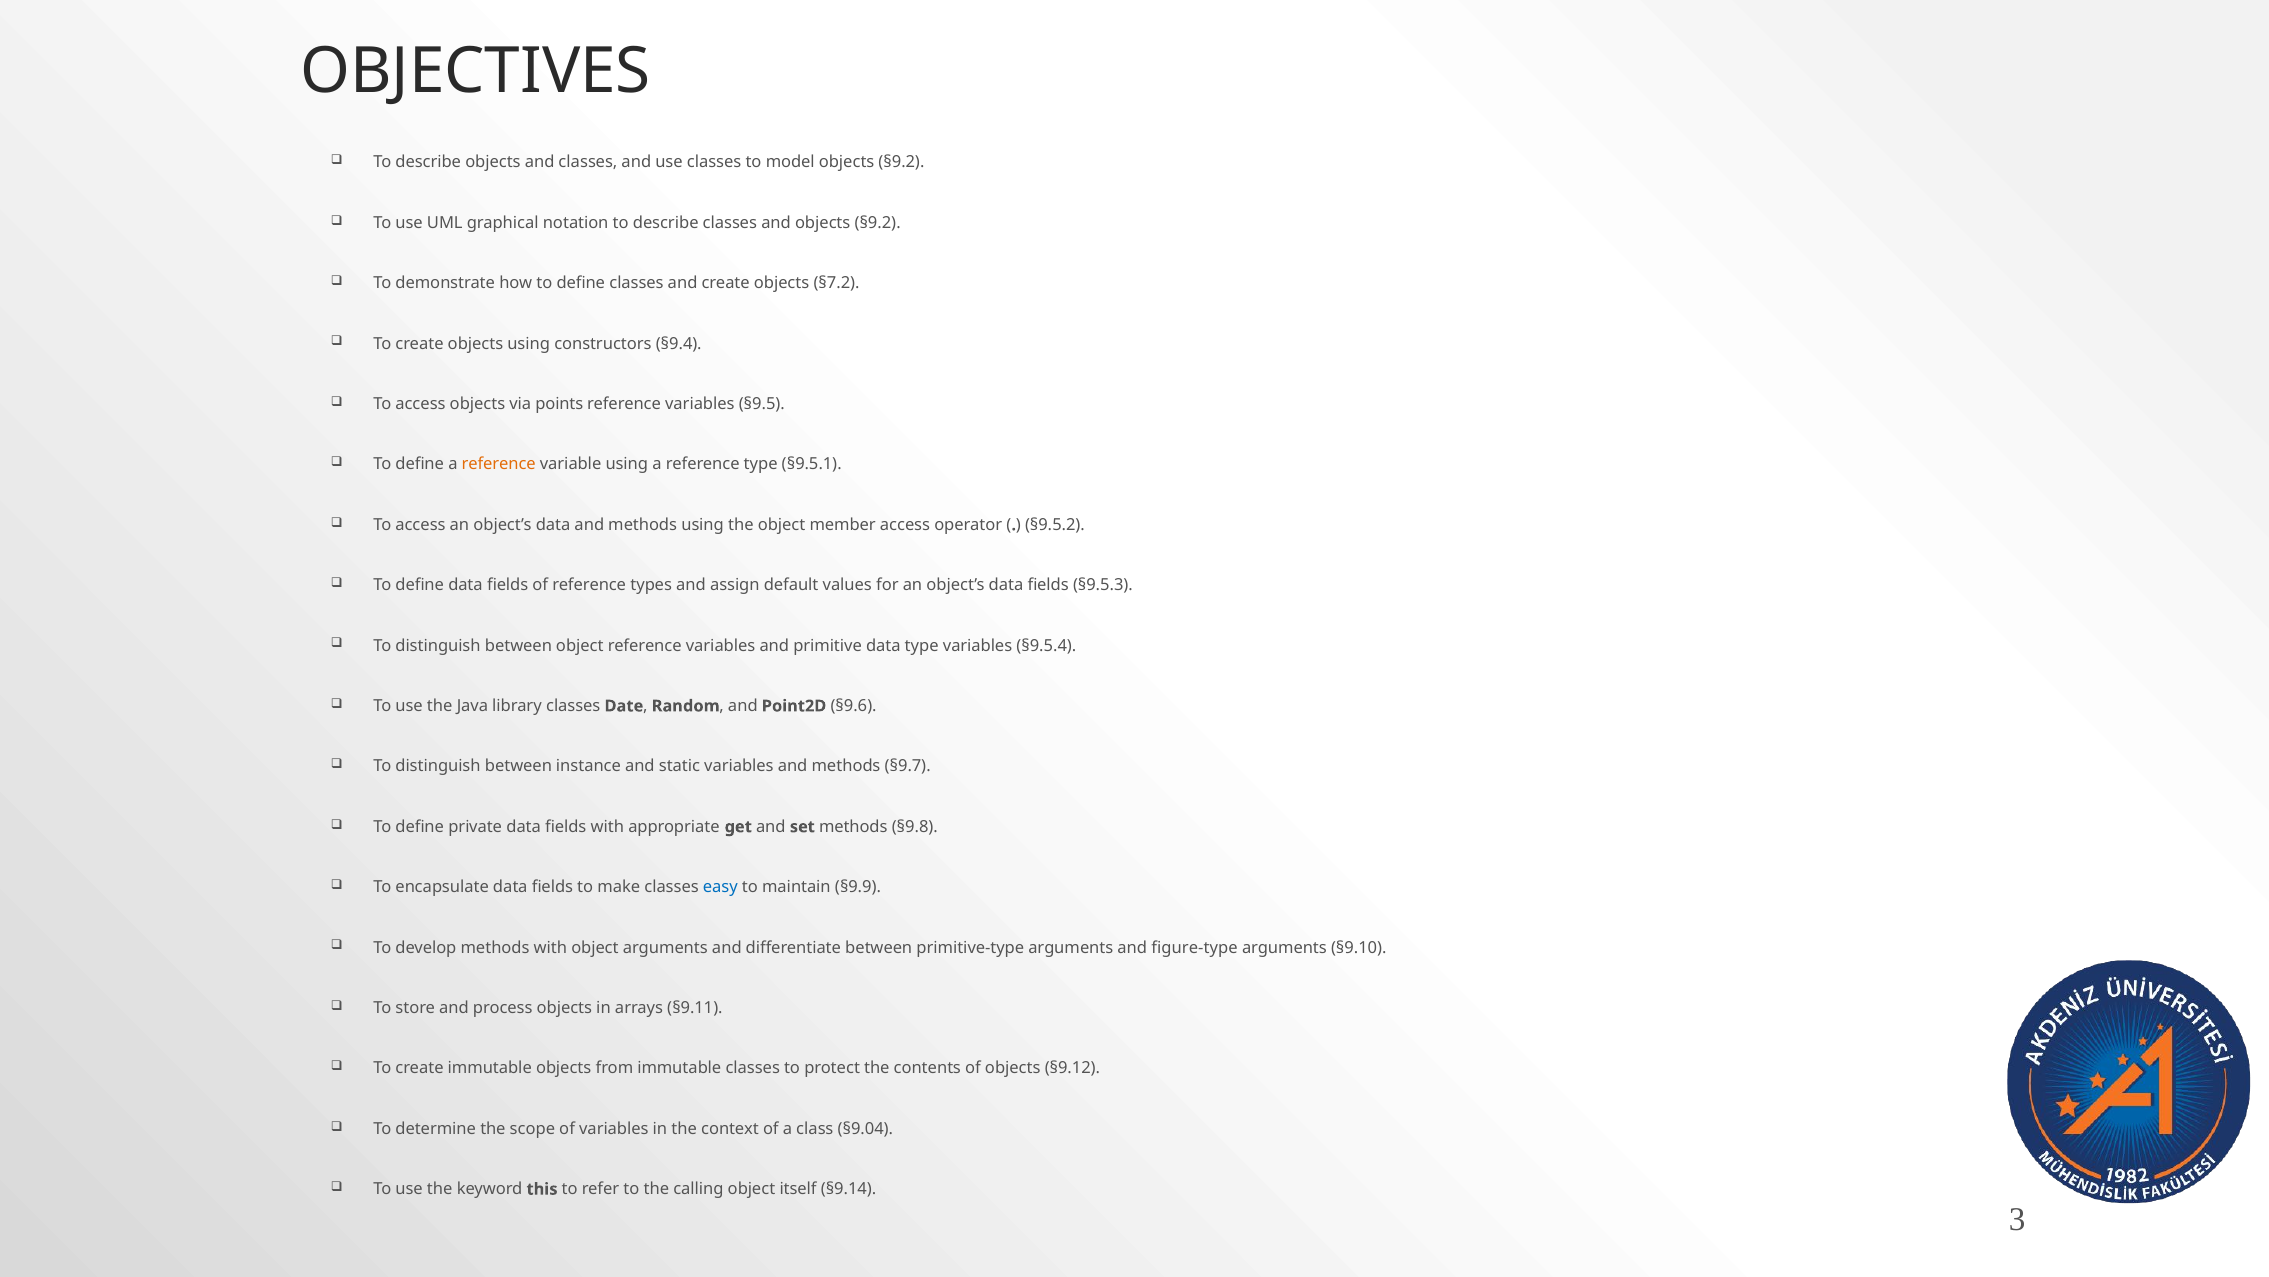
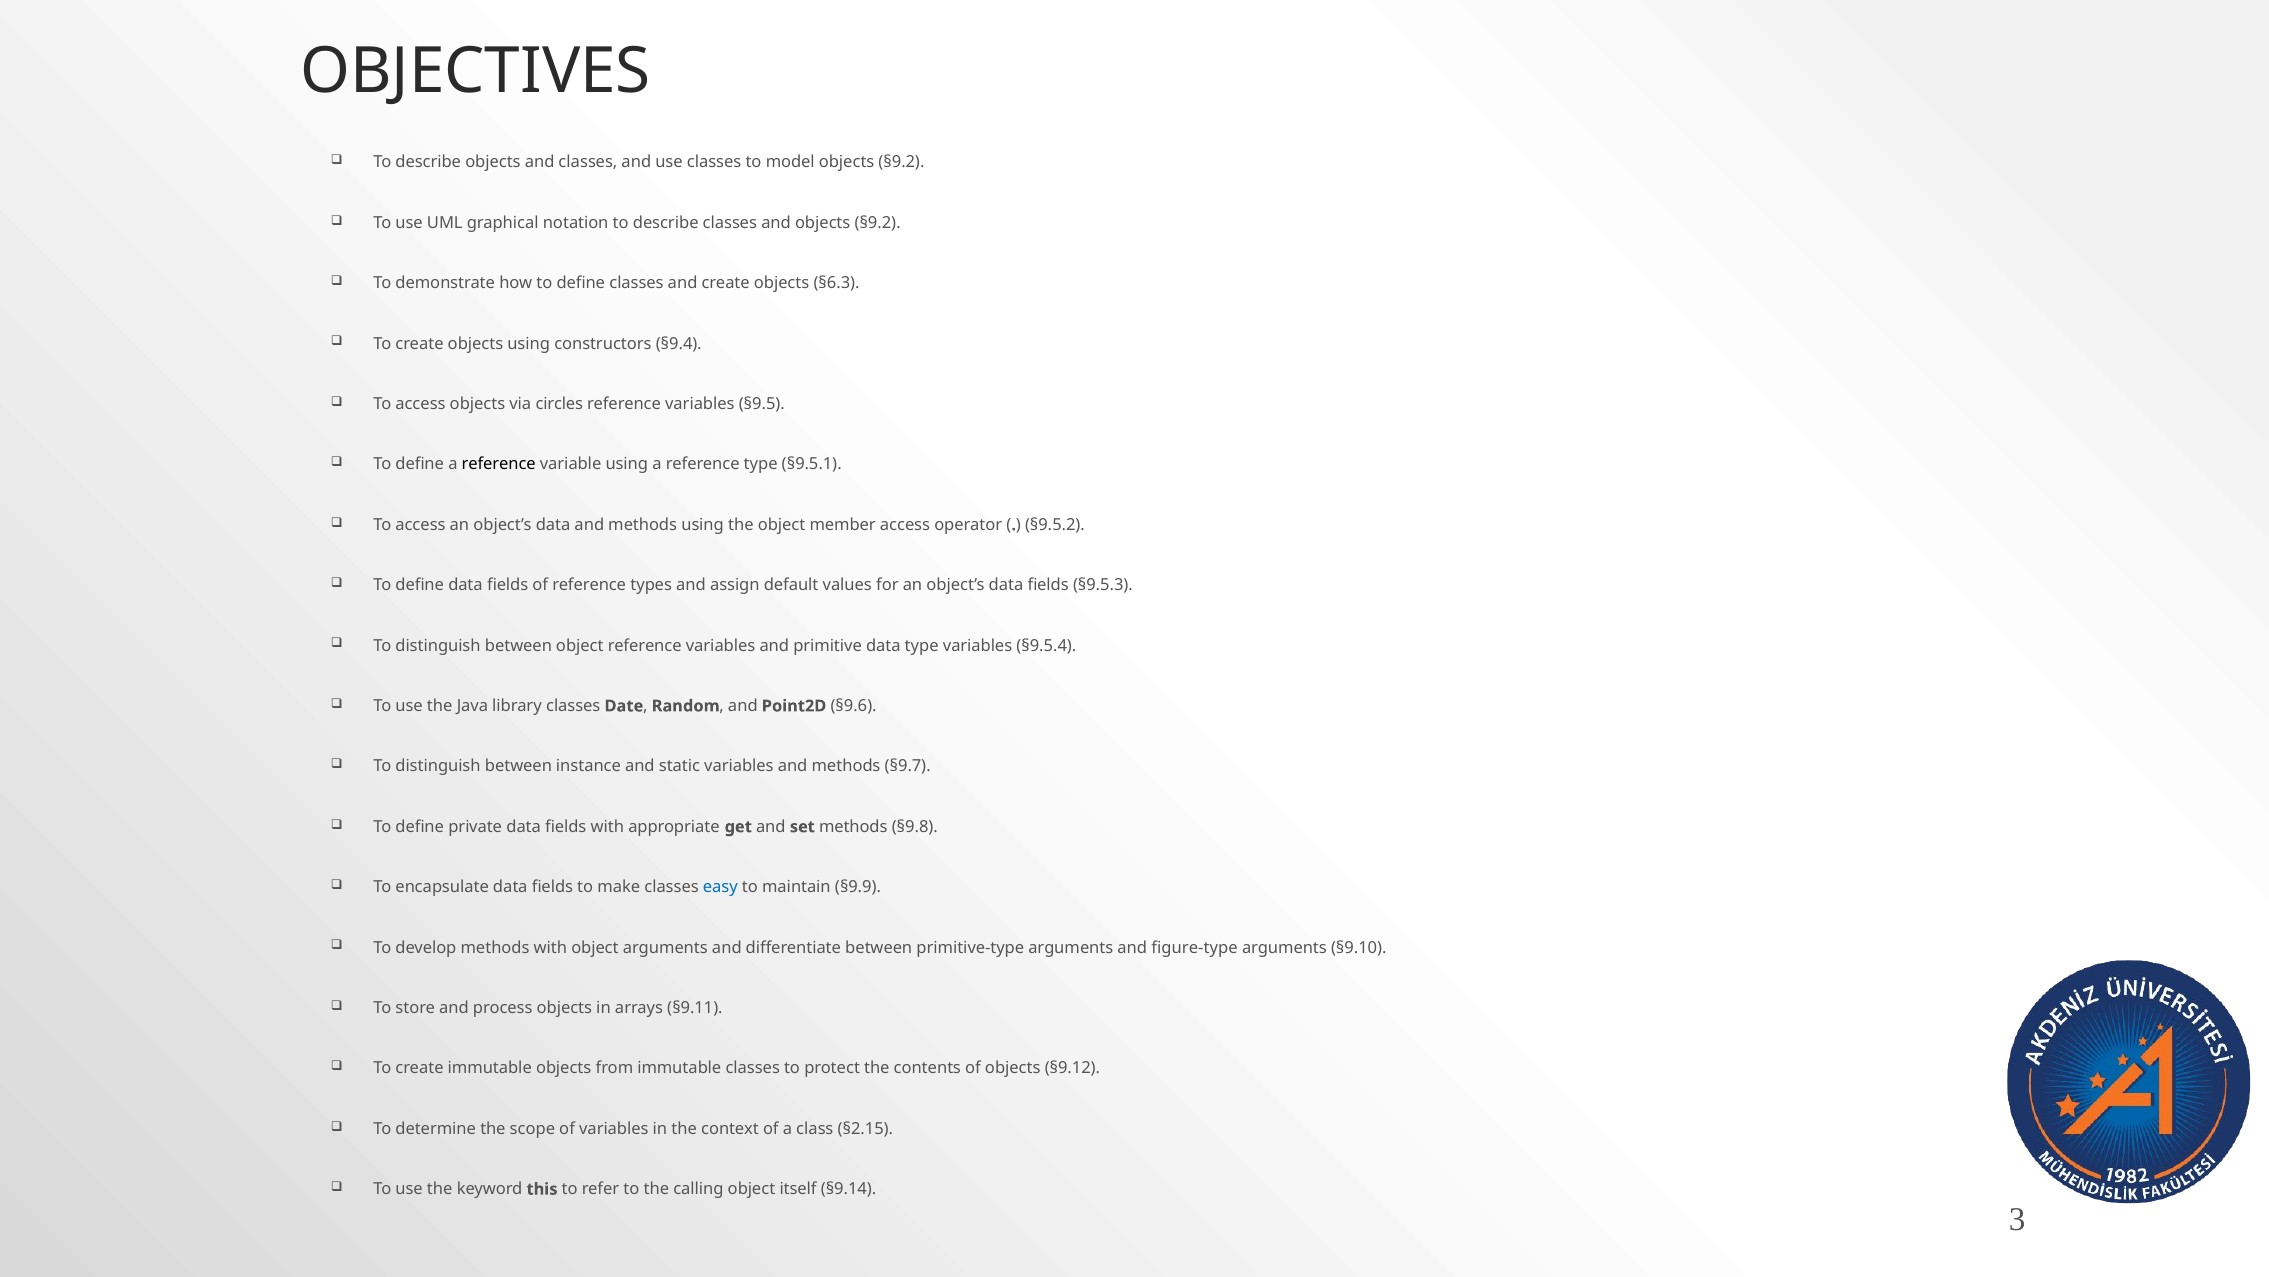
§7.2: §7.2 -> §6.3 (837, 283)
points: points -> circles (559, 404)
reference colour: orange -> black (499, 464)
§9.04: §9.04 -> §2.15 (865, 1129)
